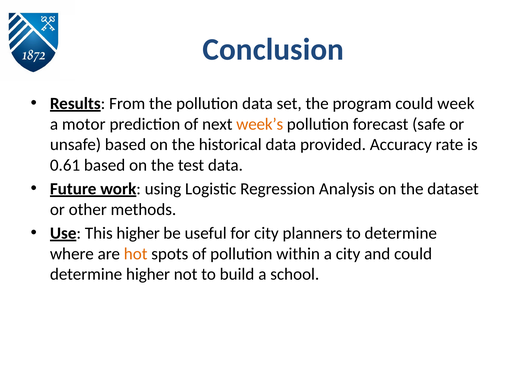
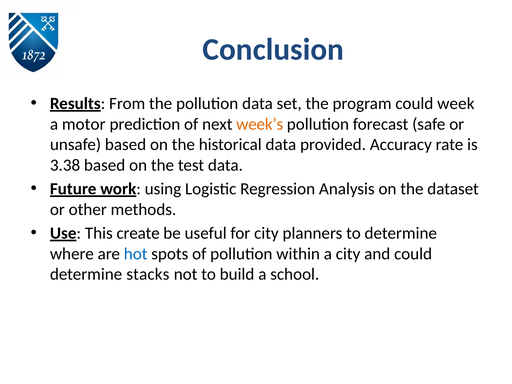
0.61: 0.61 -> 3.38 (65, 165)
This higher: higher -> create (138, 233)
hot colour: orange -> blue (136, 254)
determine higher: higher -> stacks (148, 274)
